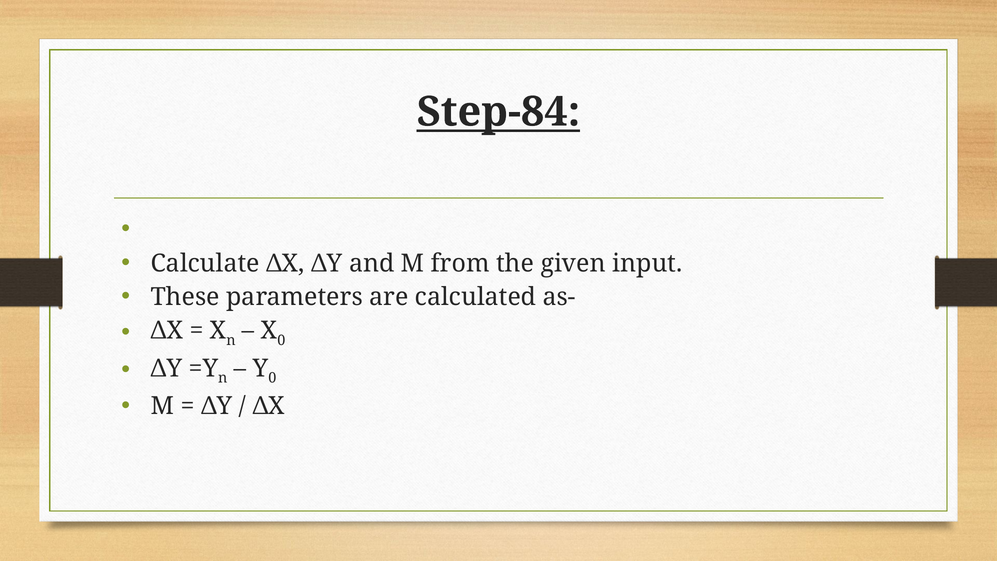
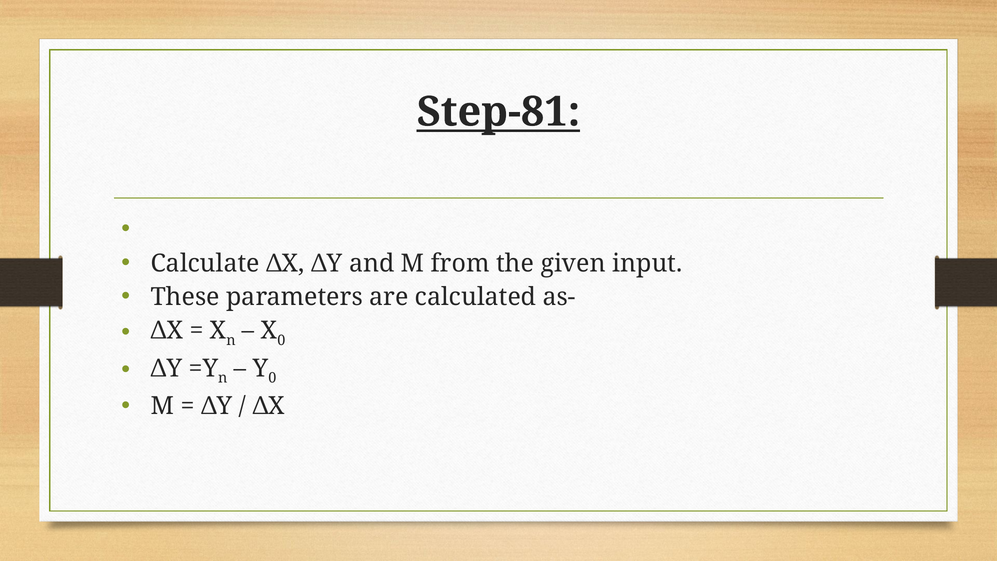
Step-84: Step-84 -> Step-81 (498, 112)
